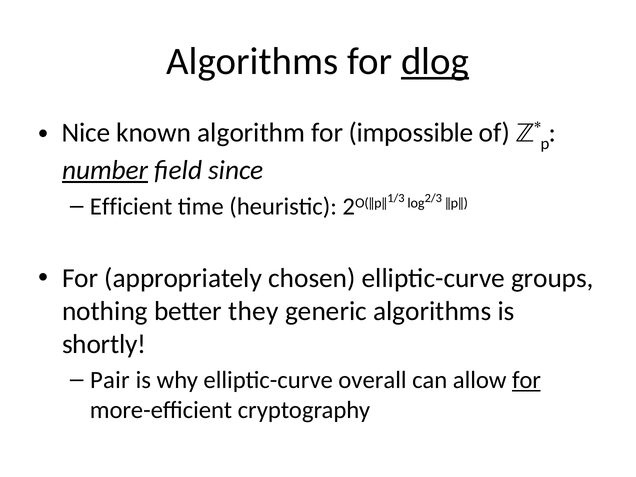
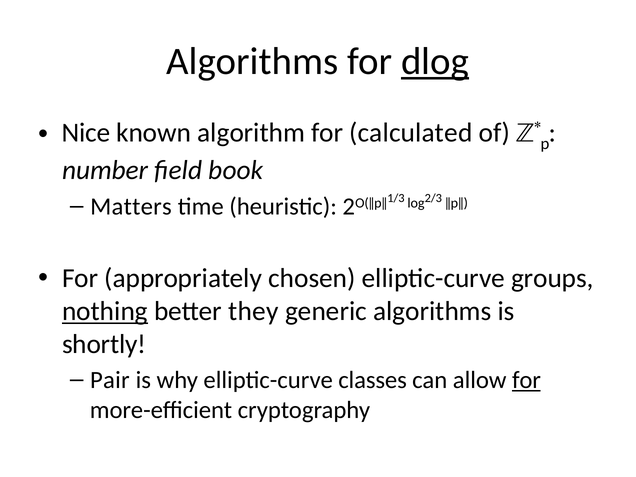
impossible: impossible -> calculated (411, 133)
number underline: present -> none (105, 170)
since: since -> book (236, 170)
Efficient: Efficient -> Matters (131, 207)
nothing underline: none -> present (105, 311)
overall: overall -> classes (373, 380)
